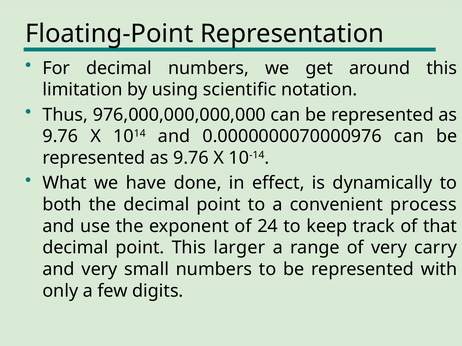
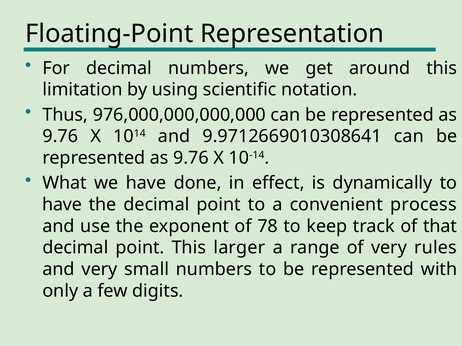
0.0000000070000976: 0.0000000070000976 -> 9.9712669010308641 (292, 137)
both: both -> have (62, 205)
24: 24 -> 78 (268, 226)
carry: carry -> rules (436, 248)
